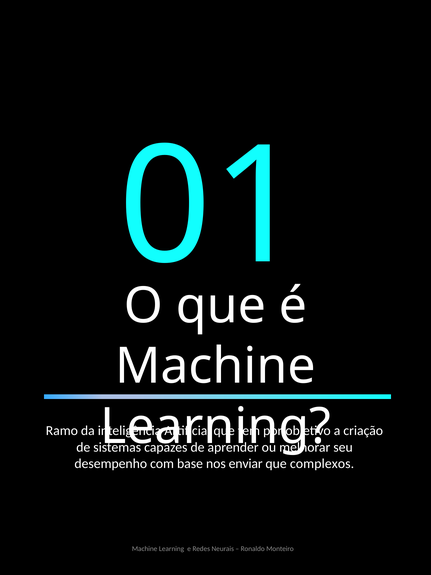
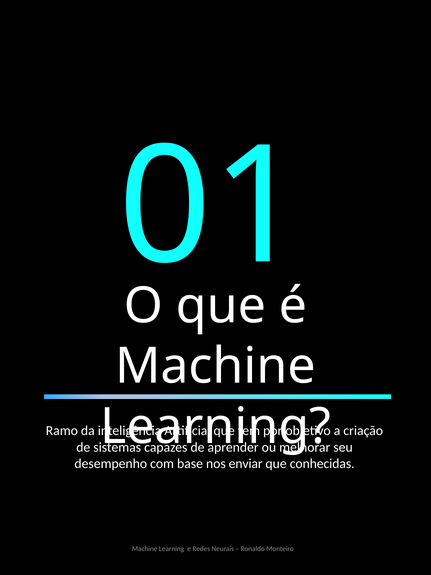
complexos: complexos -> conhecidas (322, 463)
